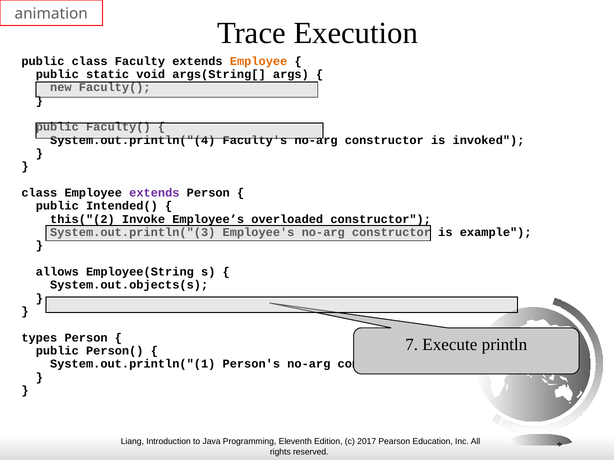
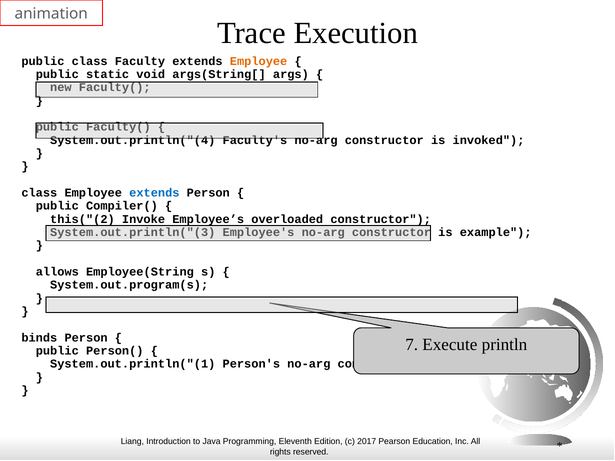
extends colour: purple -> blue (154, 193)
Intended(: Intended( -> Compiler( (122, 206)
System.out.objects(s: System.out.objects(s -> System.out.program(s (129, 285)
types: types -> binds (39, 338)
